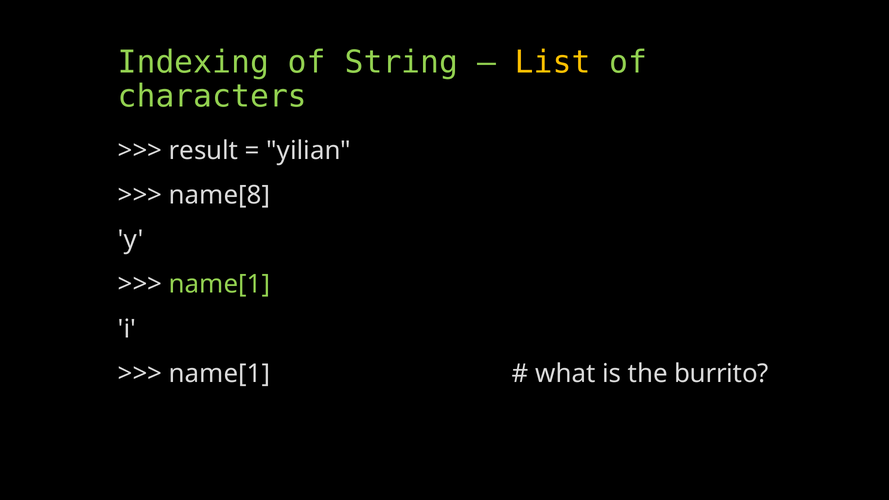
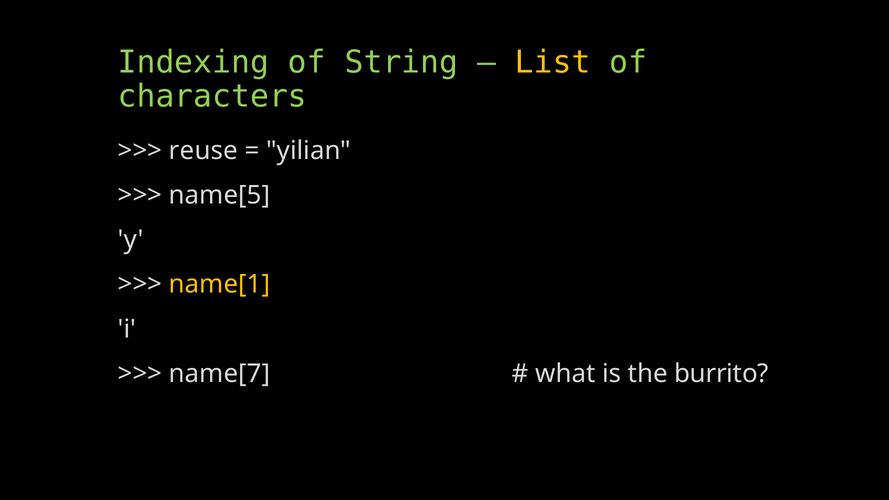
result: result -> reuse (203, 150)
name[8: name[8 -> name[5 (219, 195)
name[1 colour: light green -> yellow (219, 284)
name[1: name[1 -> name[7 (219, 374)
